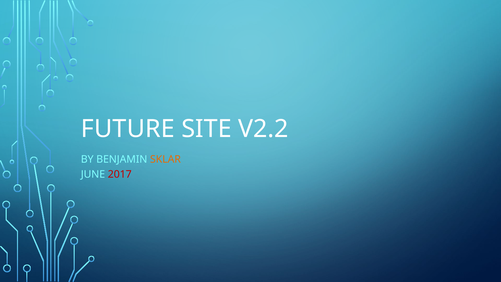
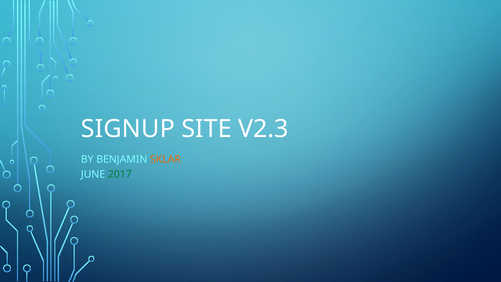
FUTURE: FUTURE -> SIGNUP (128, 129)
V2.2: V2.2 -> V2.3 (263, 129)
2017 colour: red -> green (120, 174)
